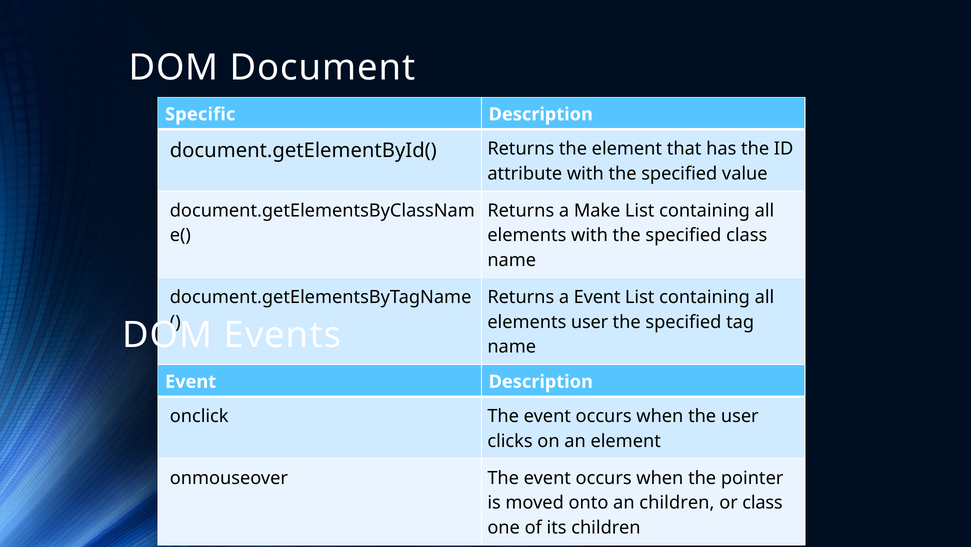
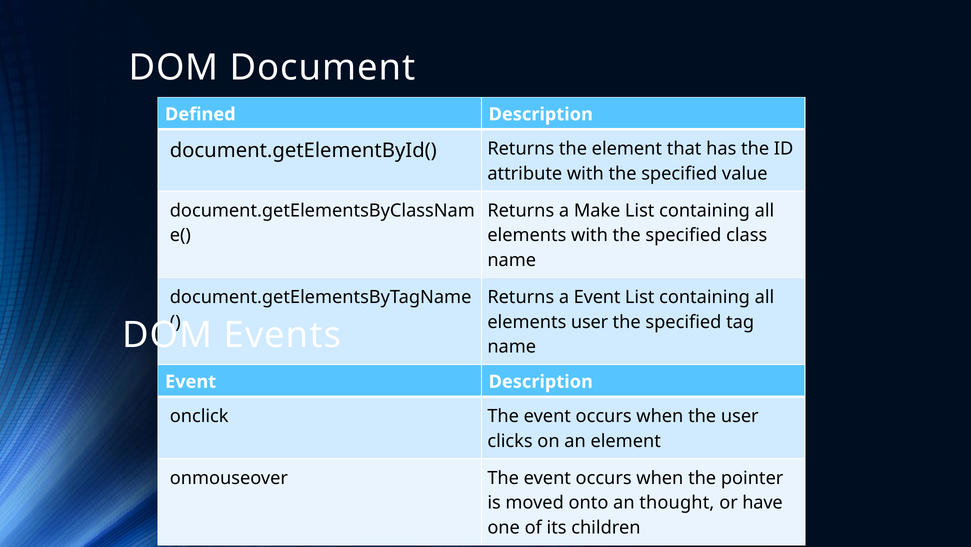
Specific: Specific -> Defined (200, 114)
an children: children -> thought (677, 502)
or class: class -> have (763, 502)
